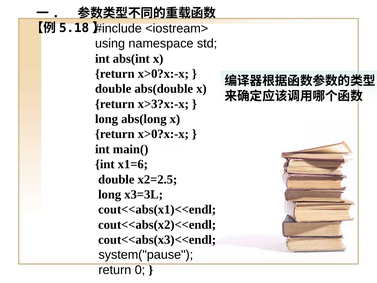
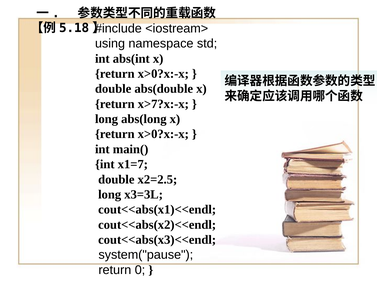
x>3?x:-x: x>3?x:-x -> x>7?x:-x (163, 104)
x1=6: x1=6 -> x1=7 (133, 164)
